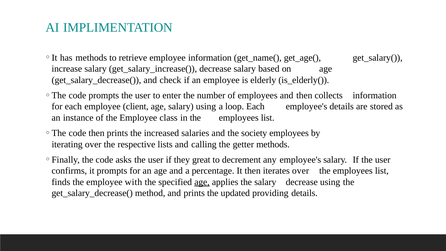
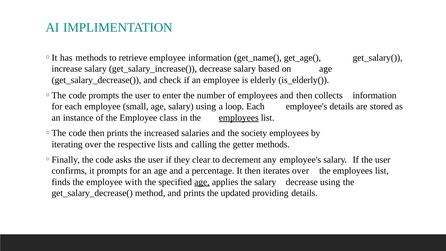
client: client -> small (136, 107)
employees underline: none -> present (239, 118)
great: great -> clear (201, 160)
